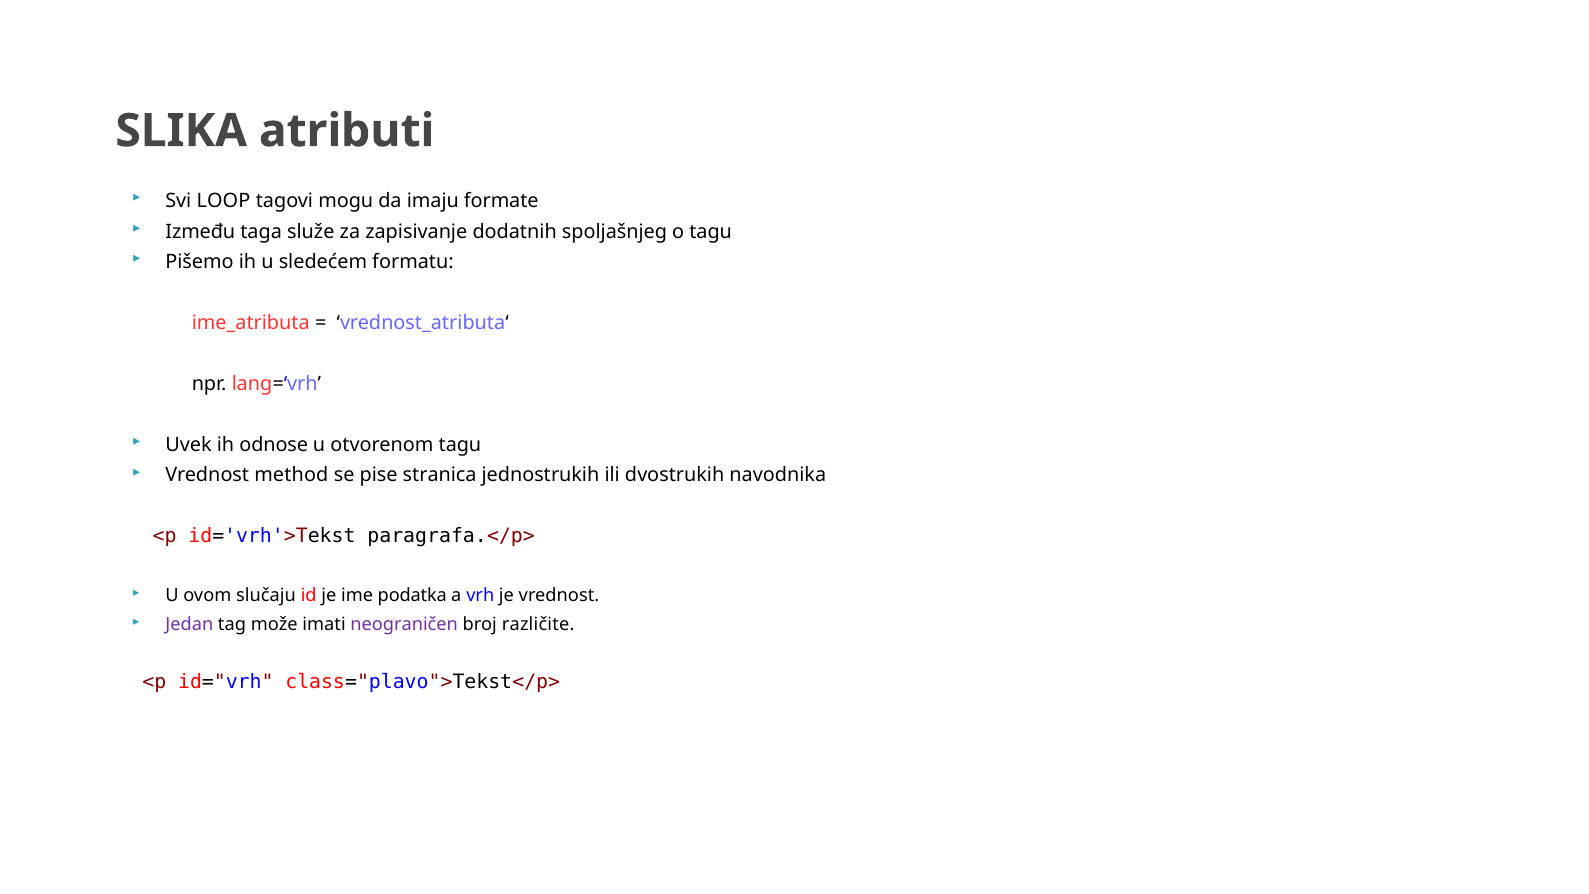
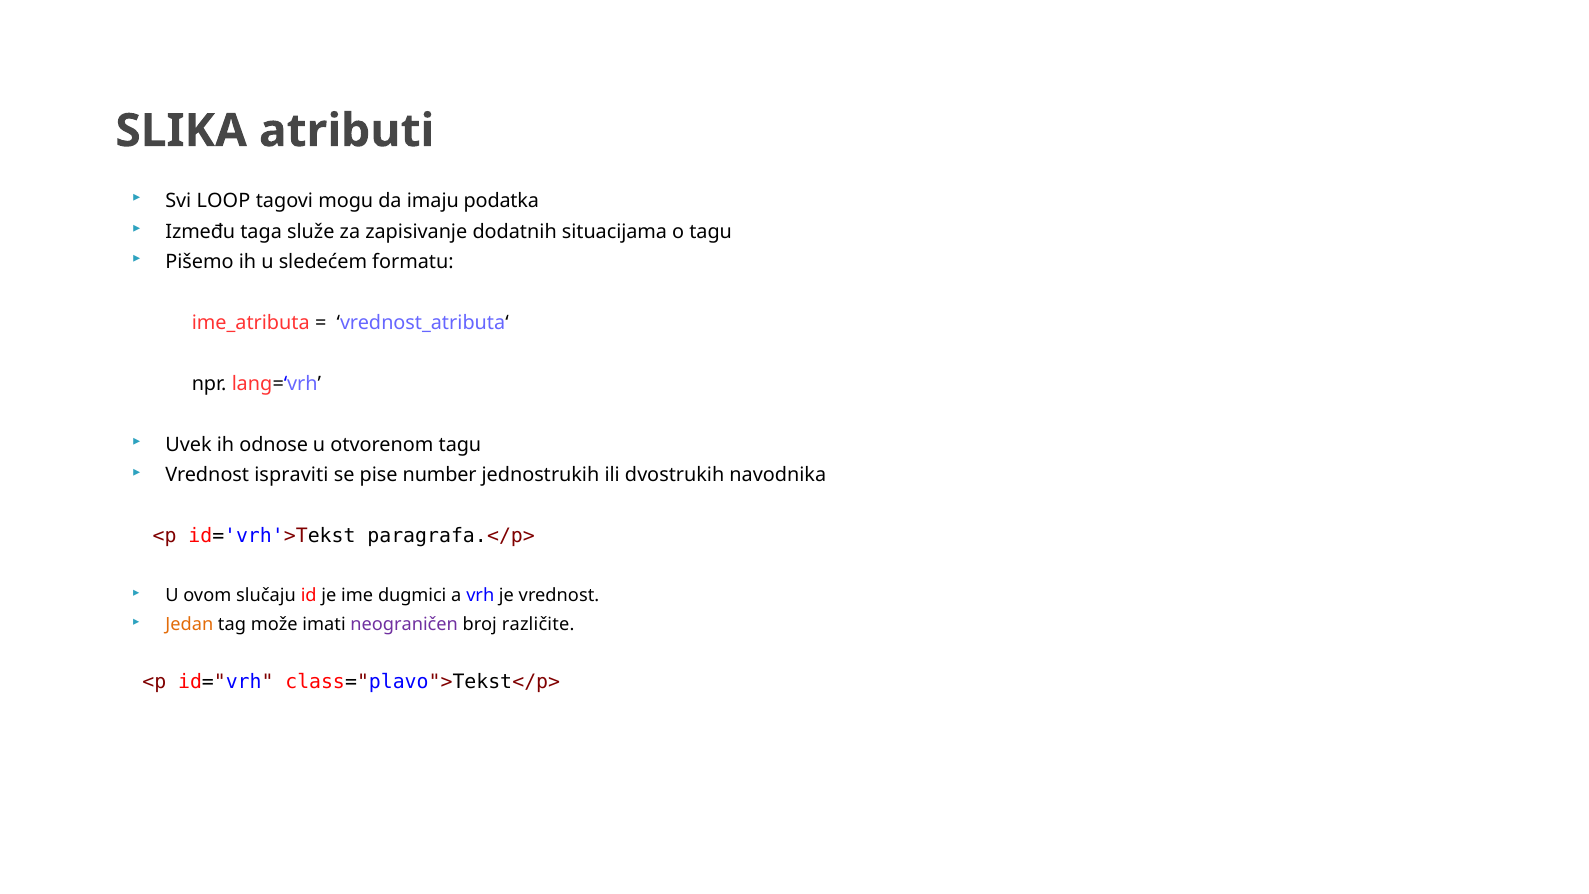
formate: formate -> podatka (501, 201)
spoljašnjeg: spoljašnjeg -> situacijama (615, 231)
method: method -> ispraviti (291, 475)
stranica: stranica -> number (440, 475)
podatka: podatka -> dugmici (412, 596)
Jedan colour: purple -> orange (189, 624)
